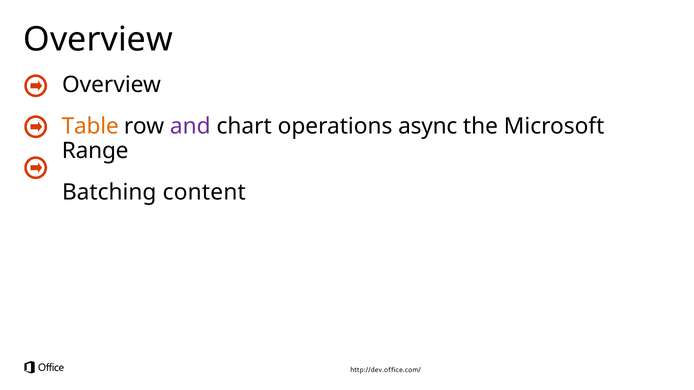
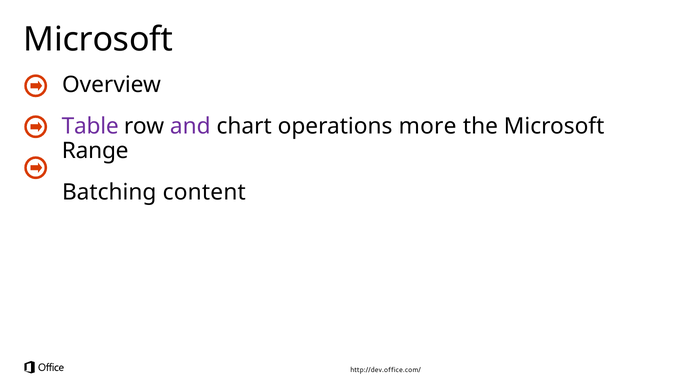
Overview: Overview -> Microsoft (98, 40)
Table colour: orange -> purple (90, 126)
async: async -> more (428, 126)
